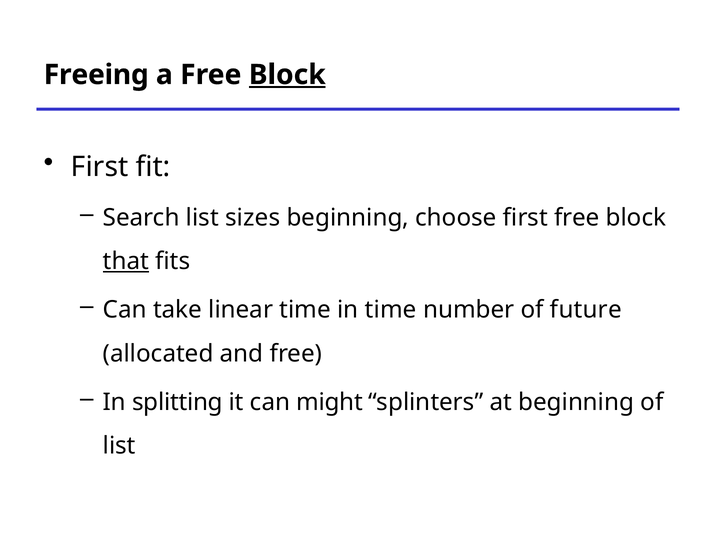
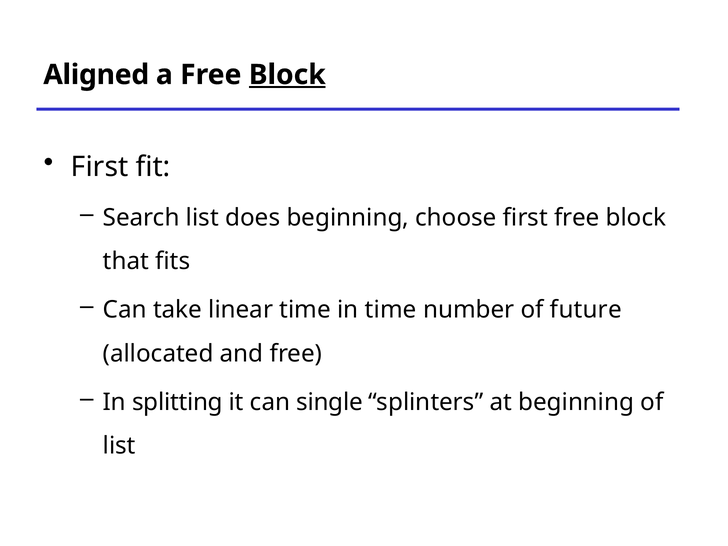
Freeing: Freeing -> Aligned (96, 75)
sizes: sizes -> does (253, 218)
that underline: present -> none (126, 261)
might: might -> single (330, 402)
